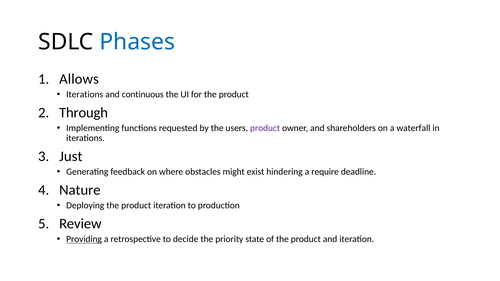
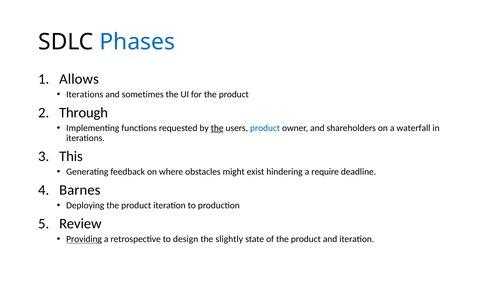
continuous: continuous -> sometimes (143, 95)
the underline: none -> present (217, 128)
product colour: purple -> blue (265, 128)
Just: Just -> This (71, 156)
Nature: Nature -> Barnes (80, 190)
decide: decide -> design (186, 239)
priority: priority -> slightly (229, 239)
